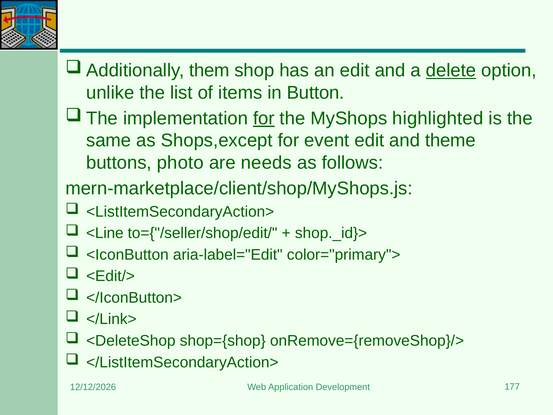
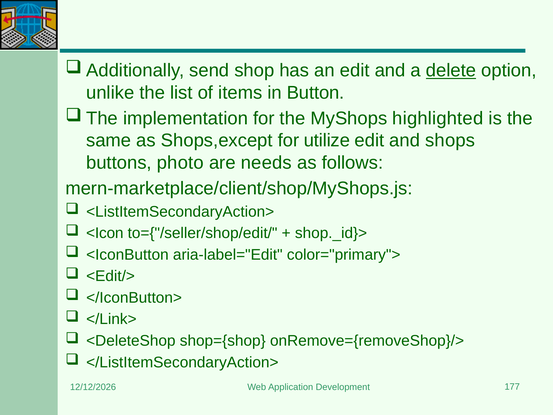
them: them -> send (209, 70)
for underline: present -> none (264, 118)
event: event -> utilize (327, 140)
theme: theme -> shops (450, 140)
<Line: <Line -> <Icon (105, 233)
